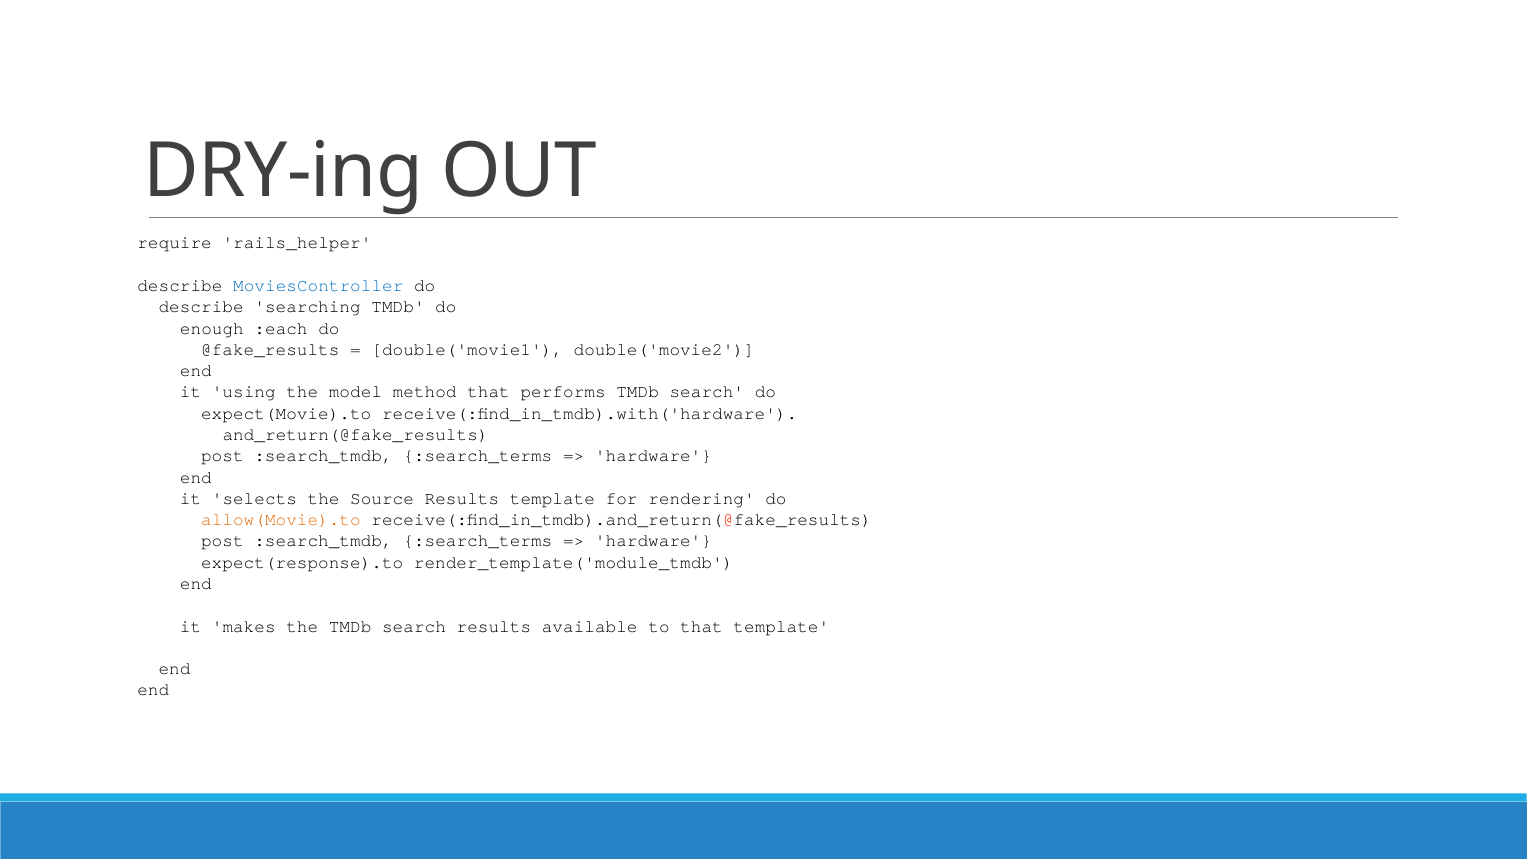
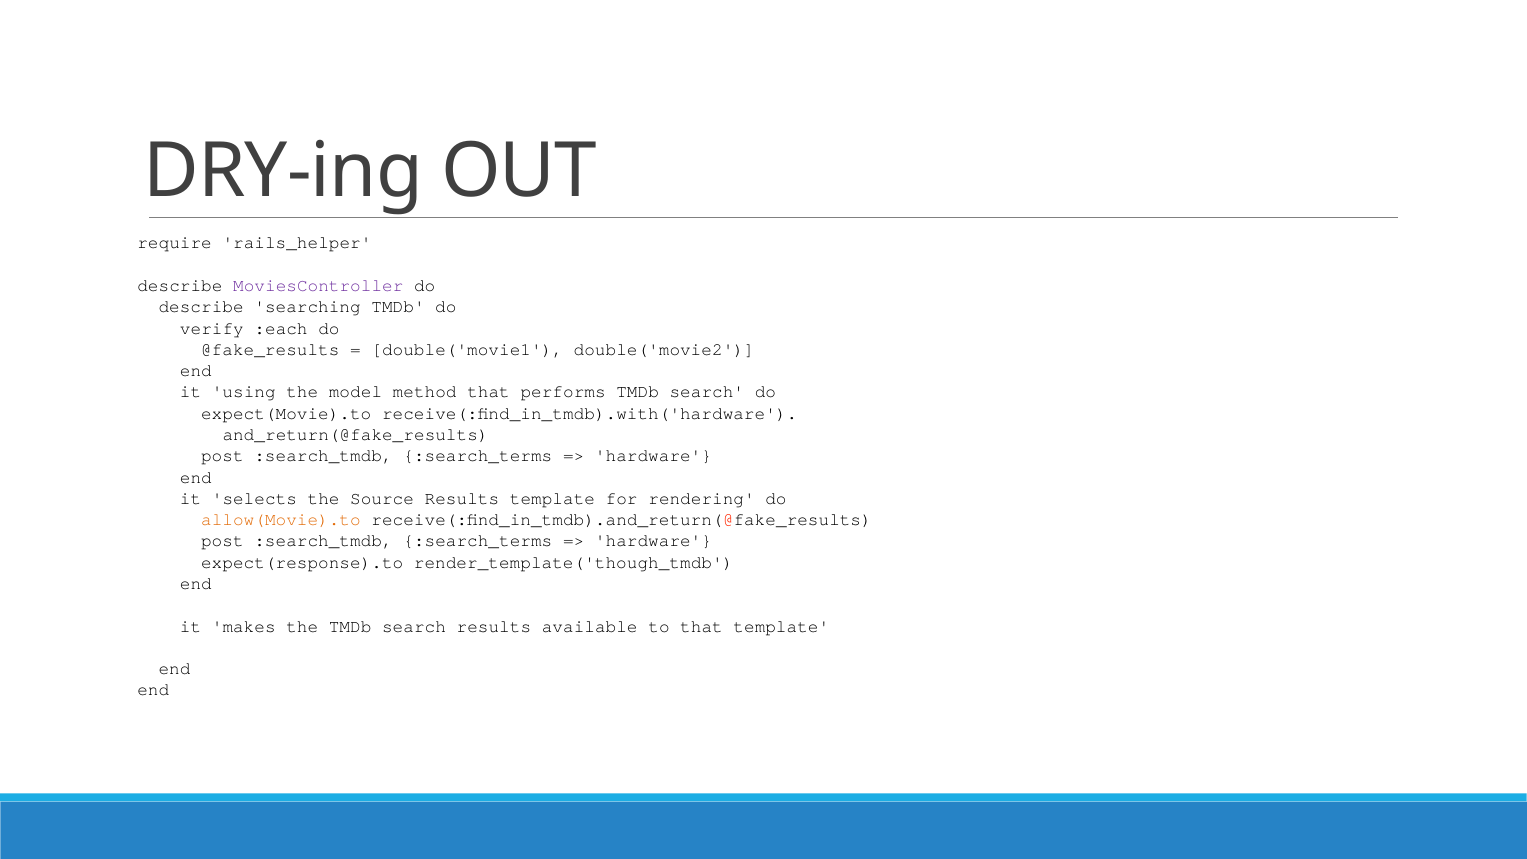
MoviesController colour: blue -> purple (318, 286)
enough: enough -> verify (212, 328)
render_template('module_tmdb: render_template('module_tmdb -> render_template('though_tmdb (574, 562)
